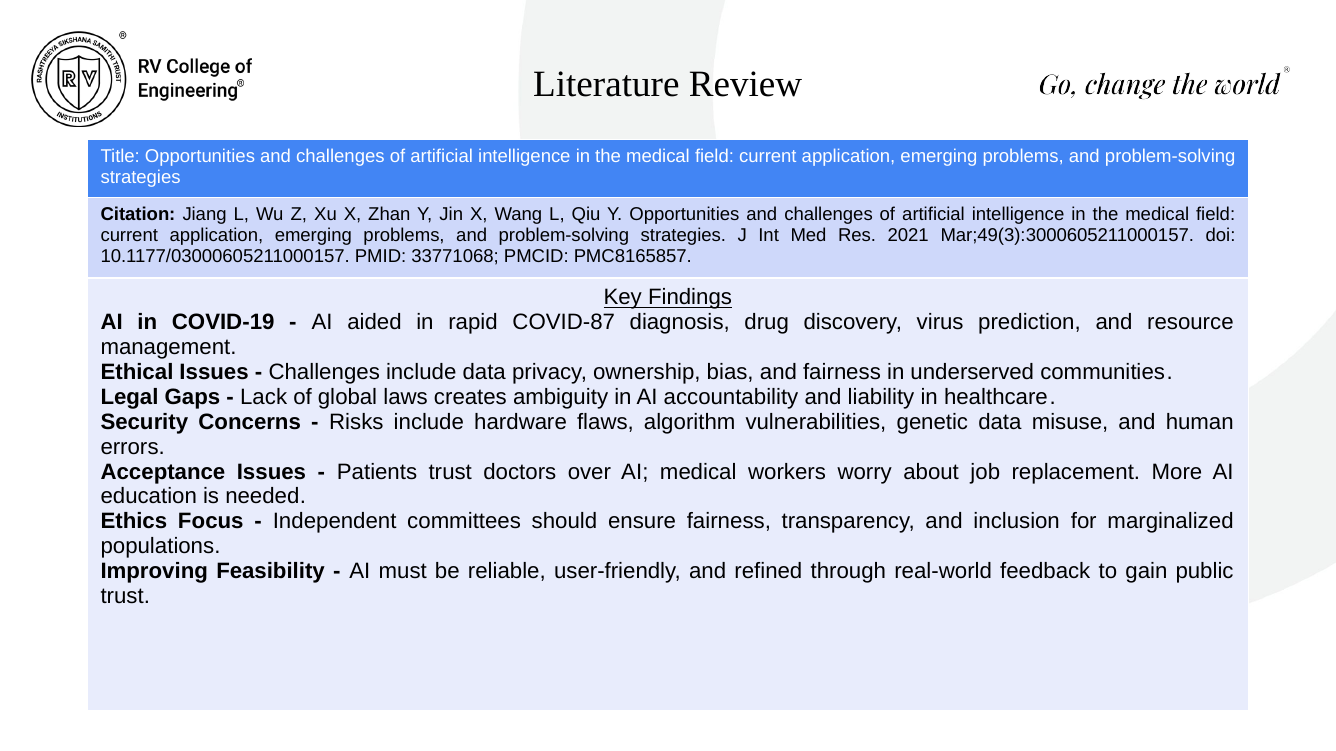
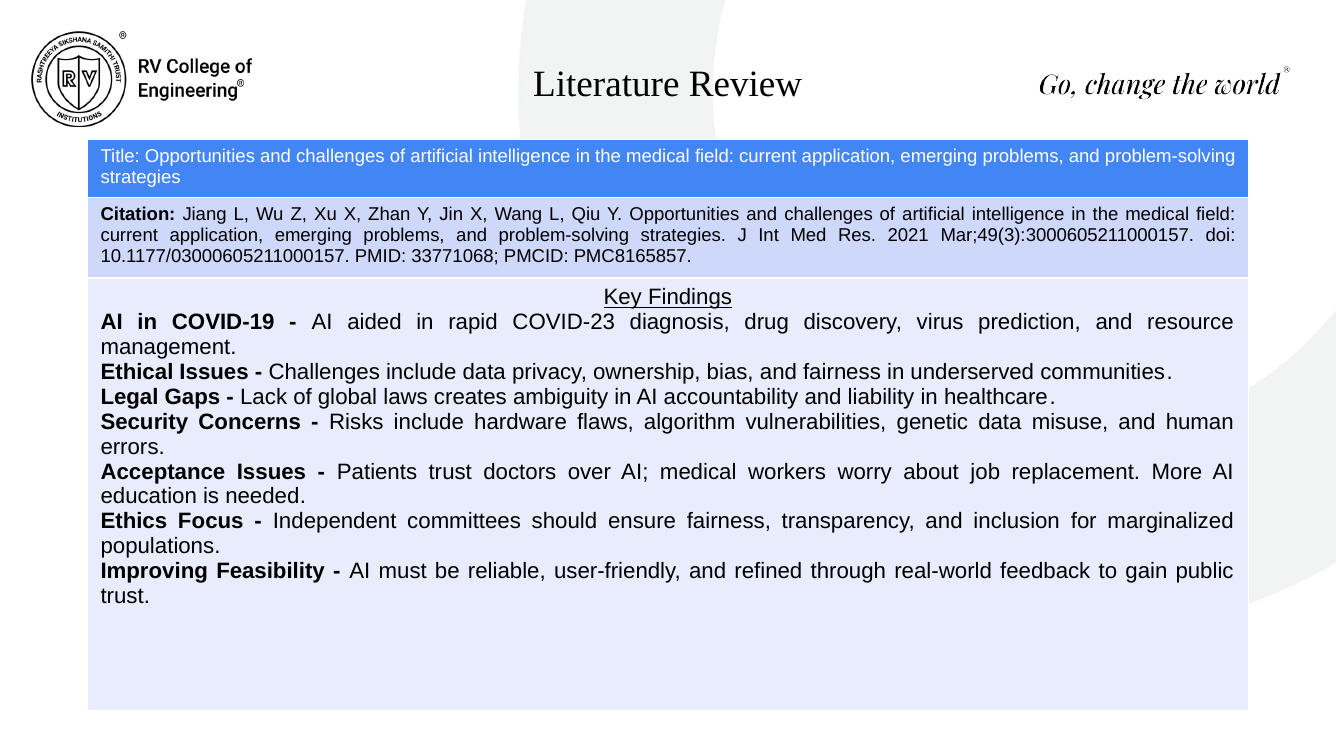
COVID-87: COVID-87 -> COVID-23 (564, 322)
